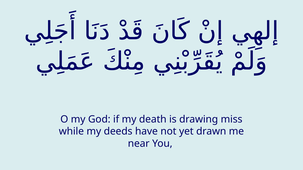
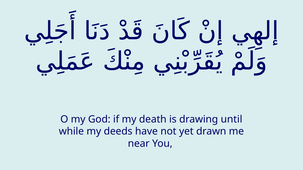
miss: miss -> until (232, 120)
